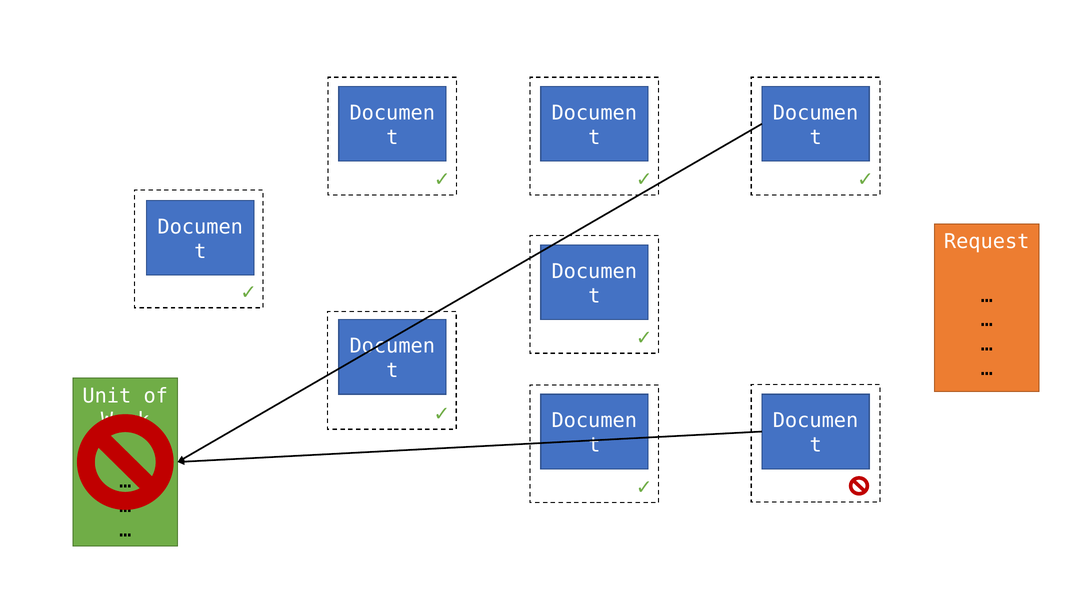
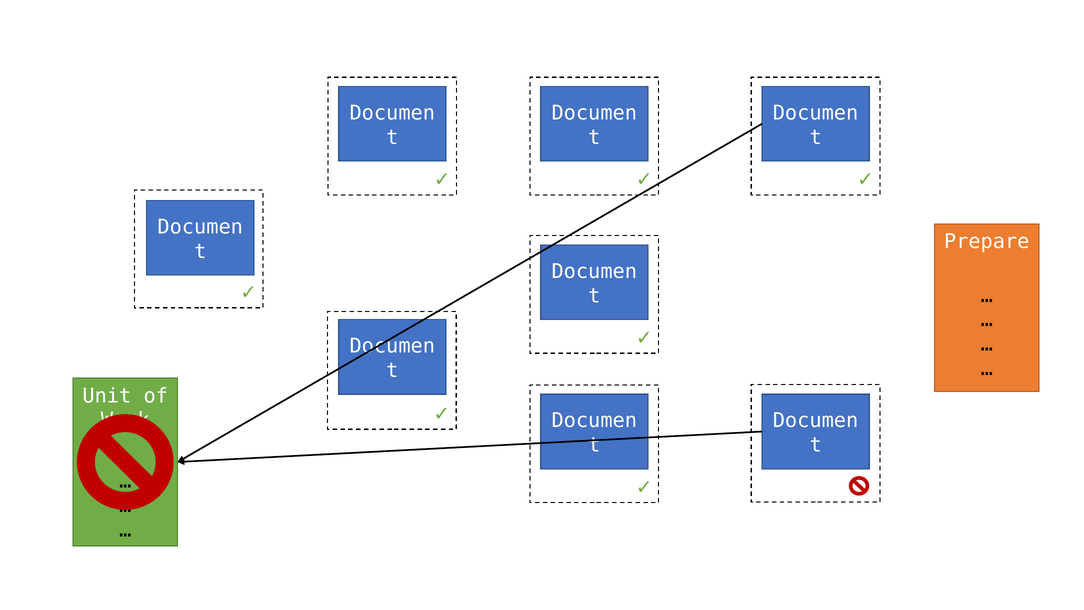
Request: Request -> Prepare (987, 241)
